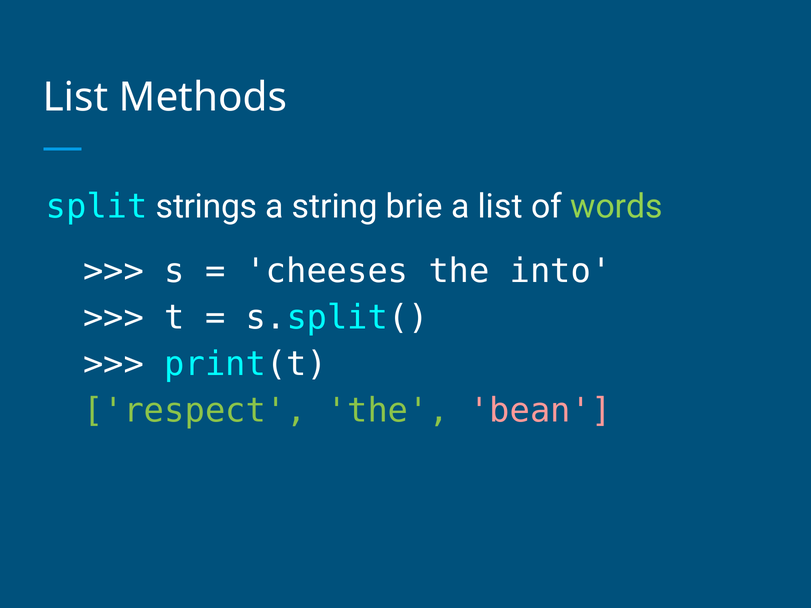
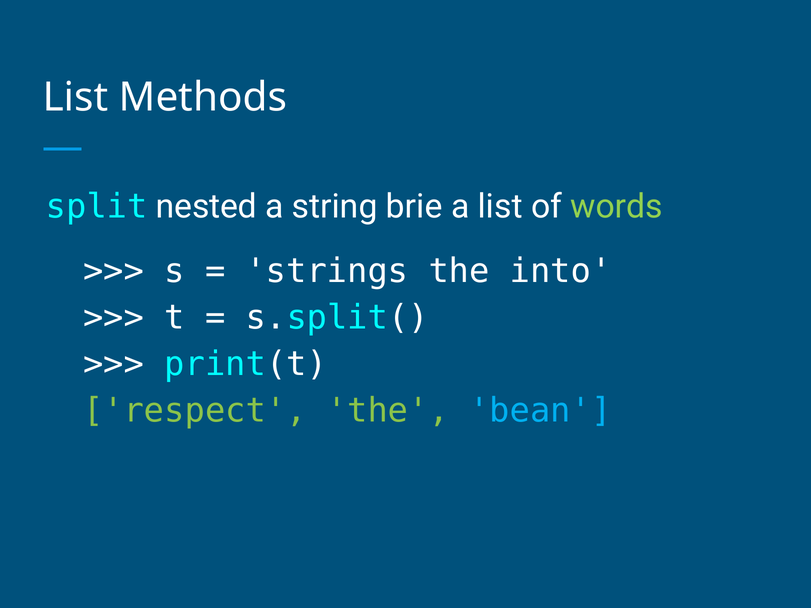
strings: strings -> nested (206, 207)
cheeses: cheeses -> strings (327, 271)
bean colour: pink -> light blue (540, 411)
